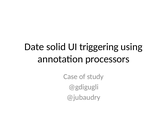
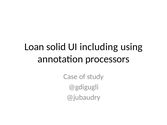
Date: Date -> Loan (34, 47)
triggering: triggering -> including (99, 47)
